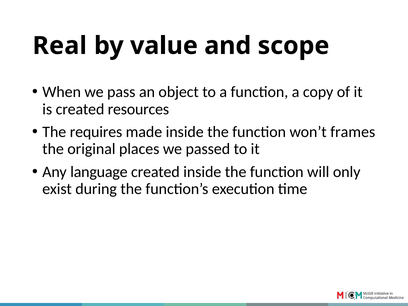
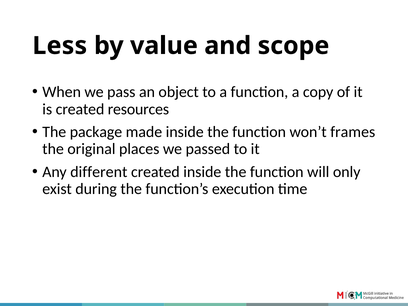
Real: Real -> Less (60, 46)
requires: requires -> package (96, 132)
language: language -> different (99, 172)
